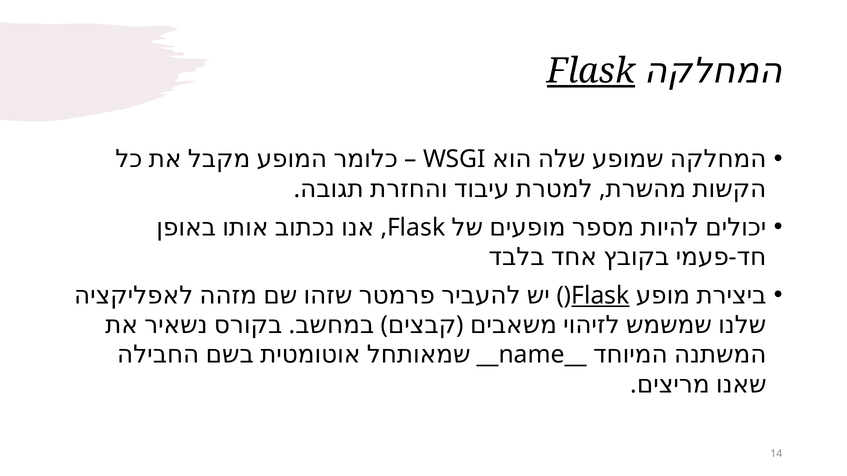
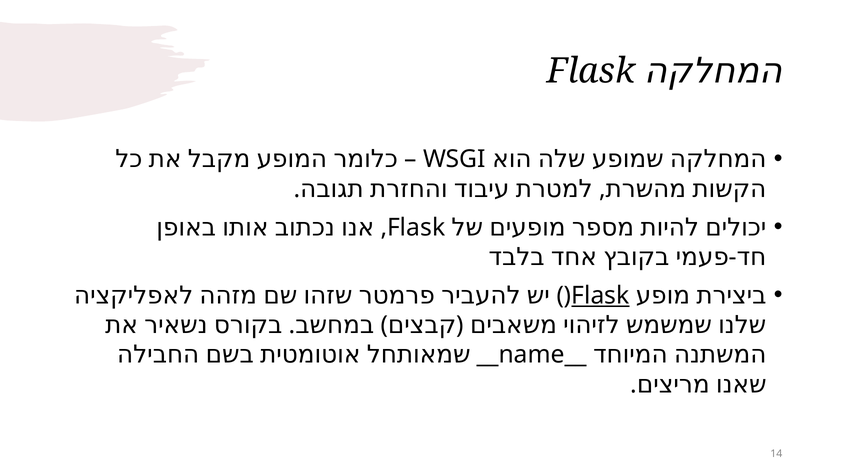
Flask underline: present -> none (591, 71)
